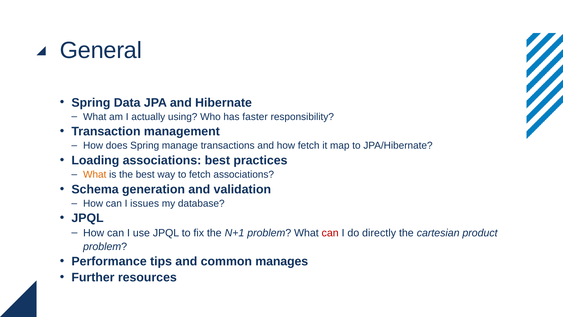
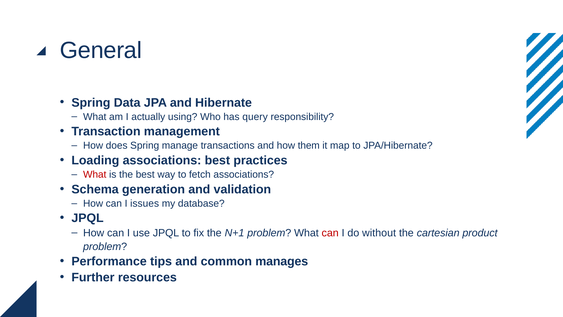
faster: faster -> query (255, 117)
how fetch: fetch -> them (309, 146)
What colour: orange -> red (95, 174)
directly: directly -> without (379, 233)
